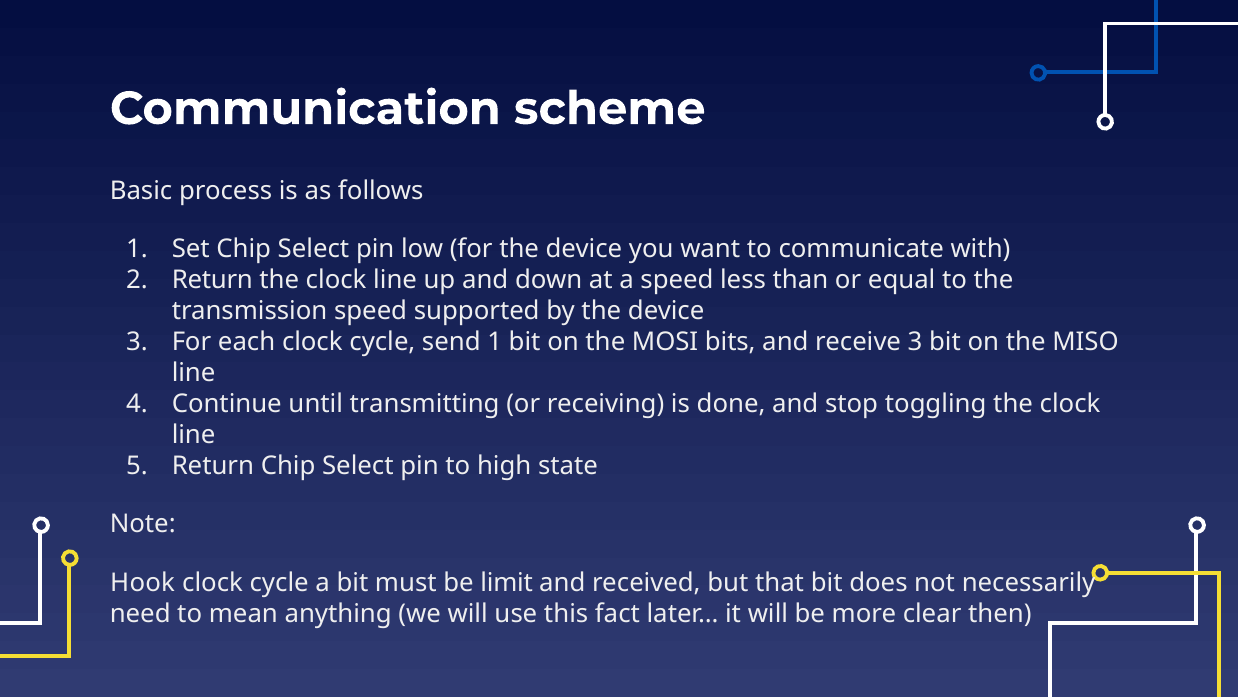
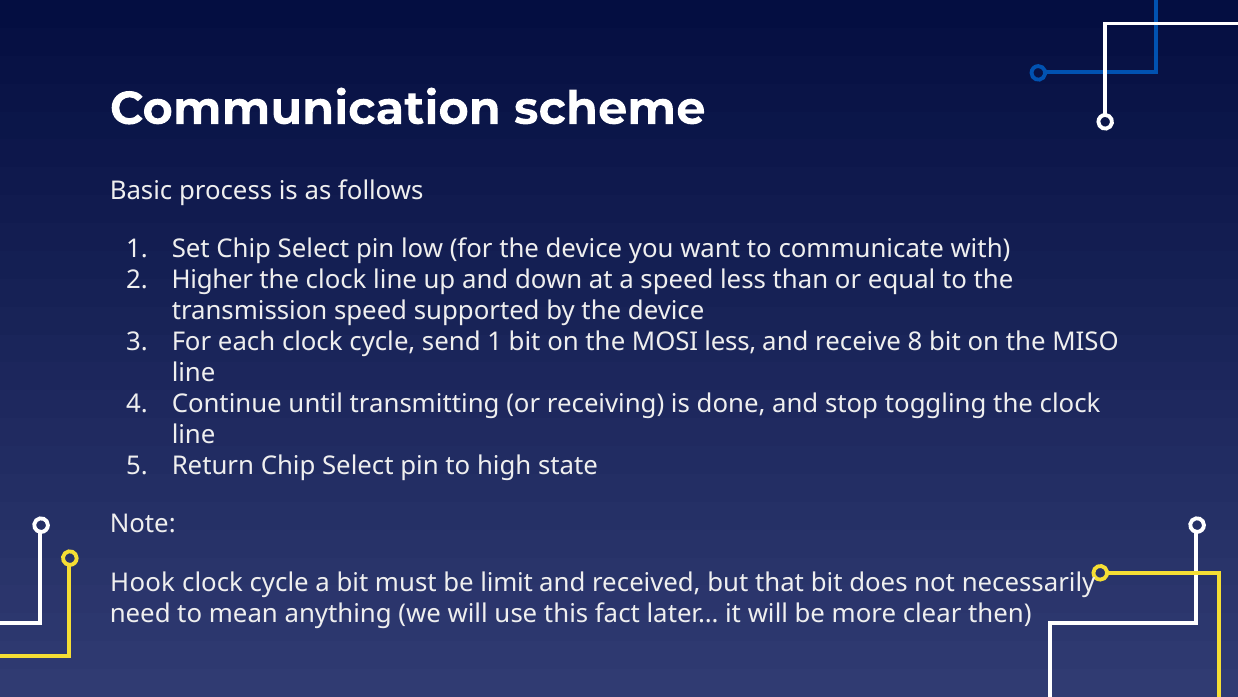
Return: Return -> Higher (212, 280)
MOSI bits: bits -> less (730, 342)
receive 3: 3 -> 8 (915, 342)
